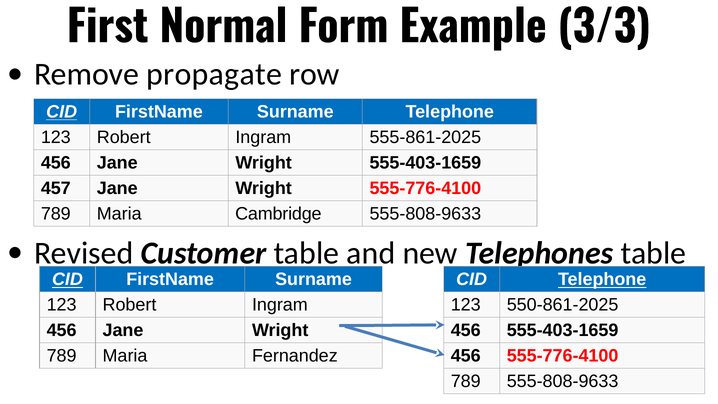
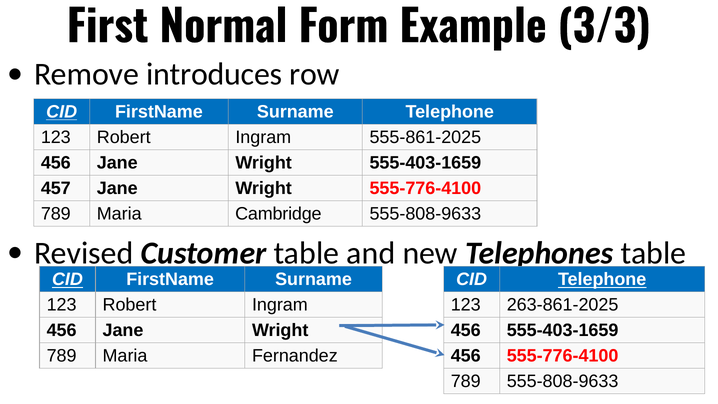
propagate: propagate -> introduces (214, 74)
550-861-2025: 550-861-2025 -> 263-861-2025 (563, 305)
